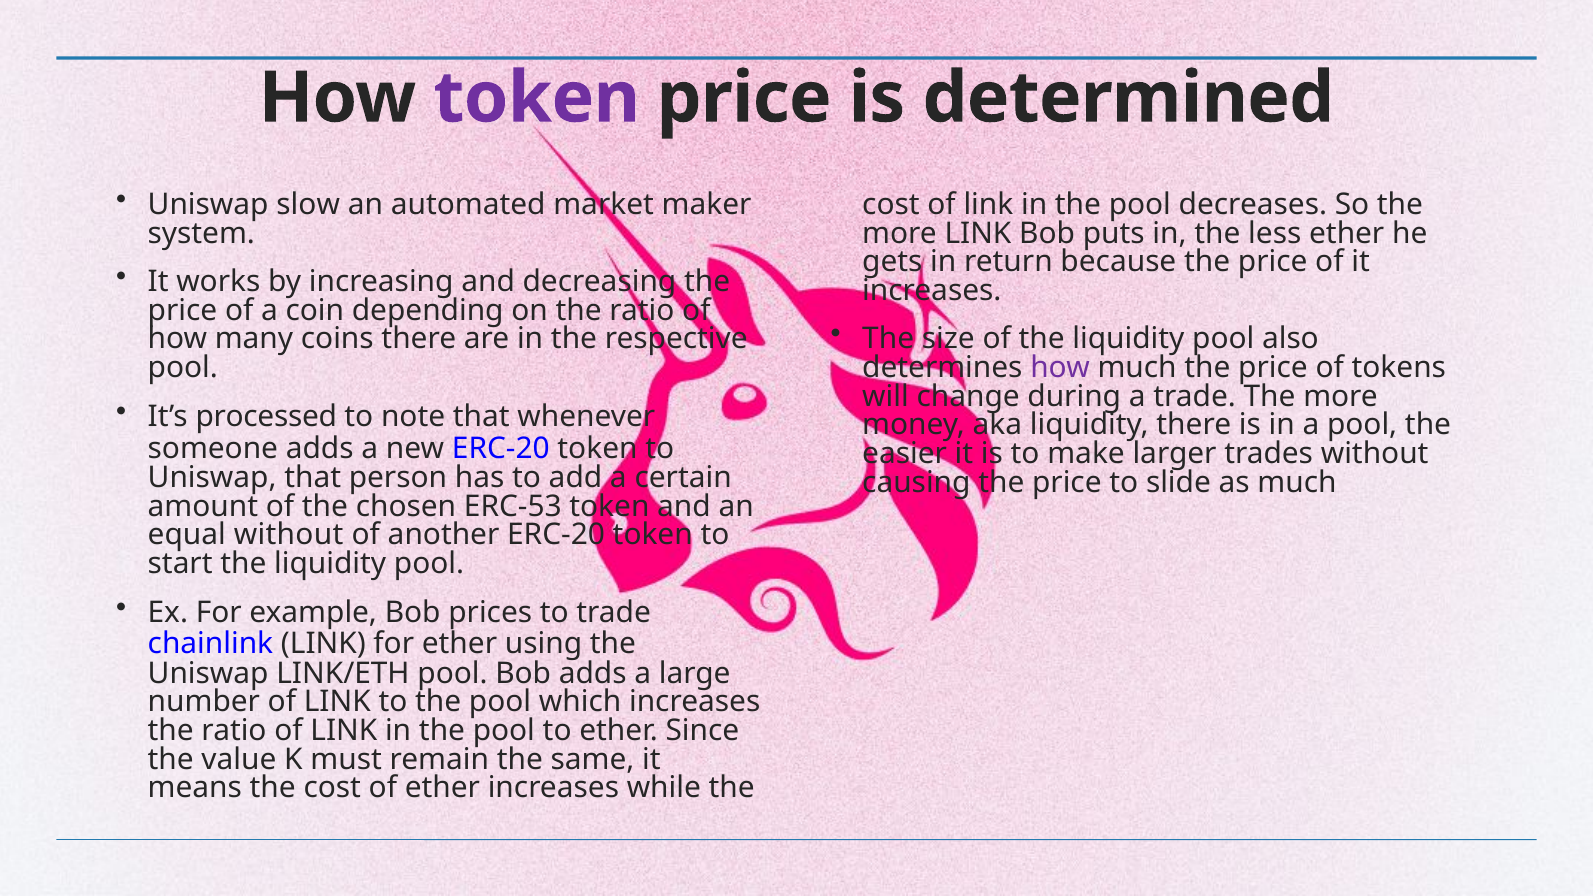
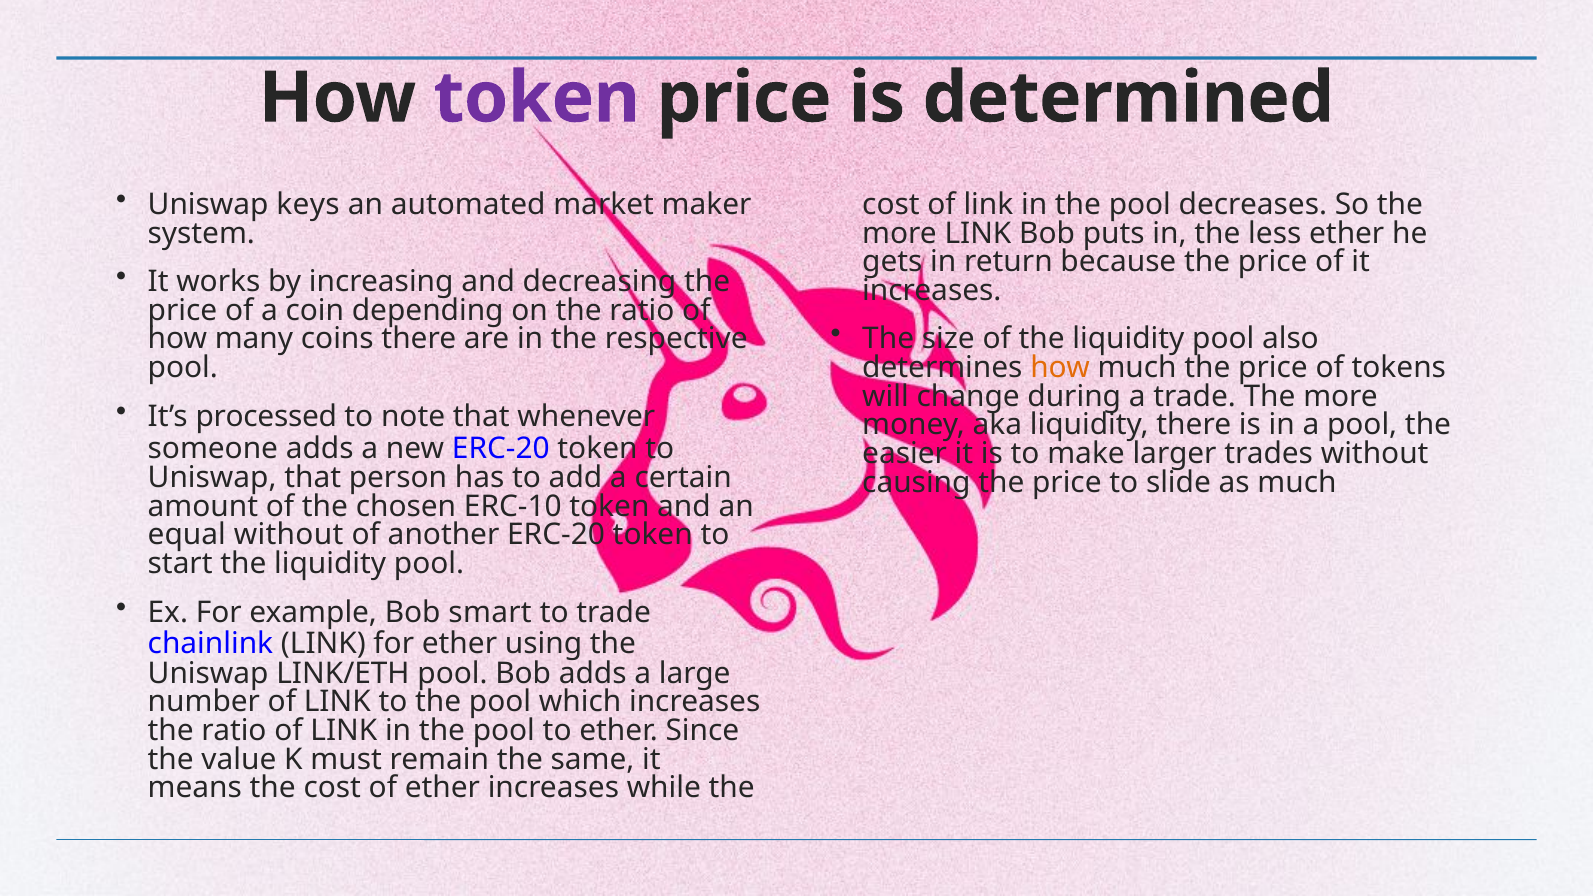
slow: slow -> keys (308, 205)
how colour: purple -> orange (1060, 368)
ERC-53: ERC-53 -> ERC-10 (513, 506)
prices: prices -> smart (490, 612)
